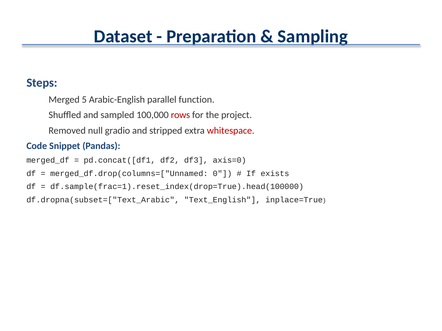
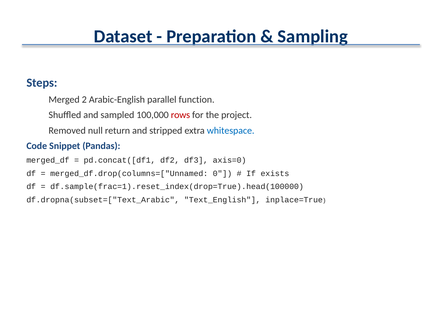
5: 5 -> 2 (84, 100)
gradio: gradio -> return (118, 131)
whitespace colour: red -> blue (231, 131)
